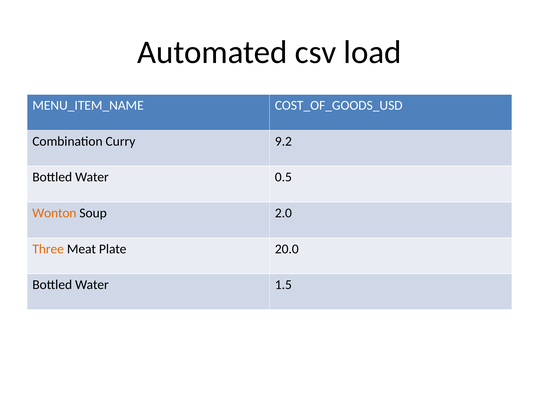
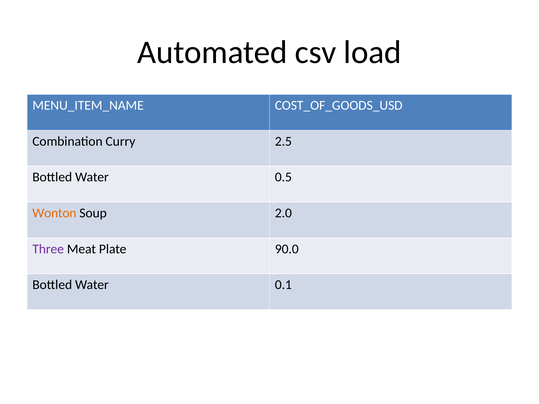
9.2: 9.2 -> 2.5 (283, 141)
Three colour: orange -> purple (48, 249)
20.0: 20.0 -> 90.0 (287, 249)
1.5: 1.5 -> 0.1 (283, 285)
